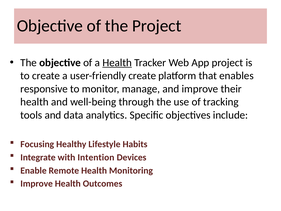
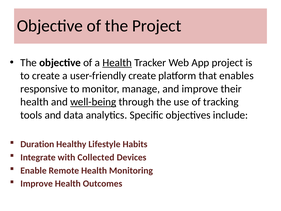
well-being underline: none -> present (93, 102)
Focusing: Focusing -> Duration (37, 144)
Intention: Intention -> Collected (96, 157)
